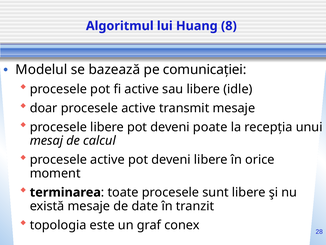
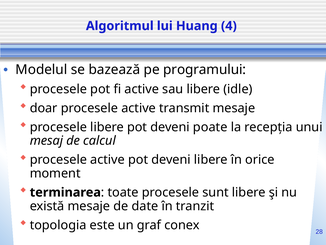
8: 8 -> 4 (229, 26)
comunicației: comunicației -> programului (205, 70)
